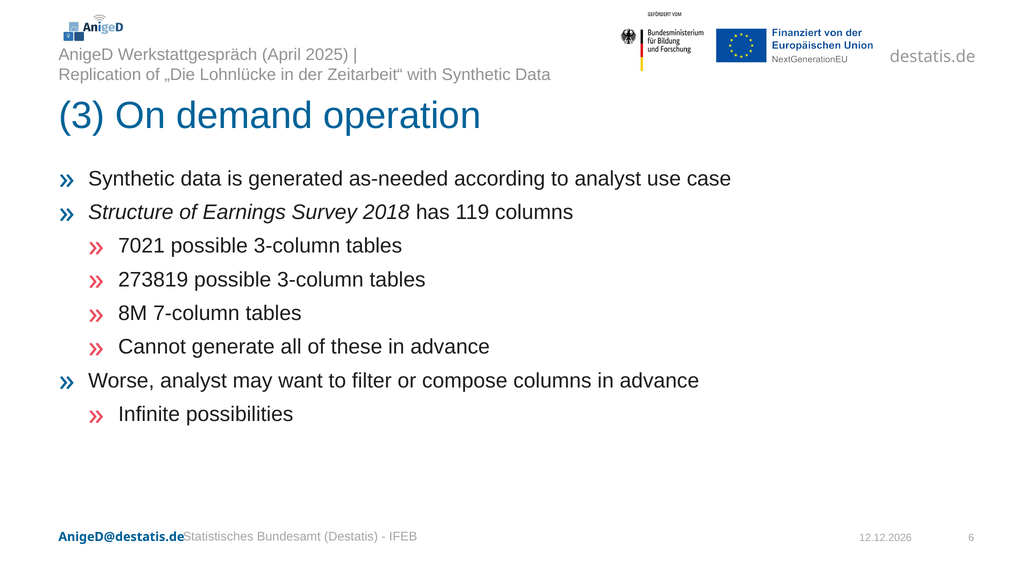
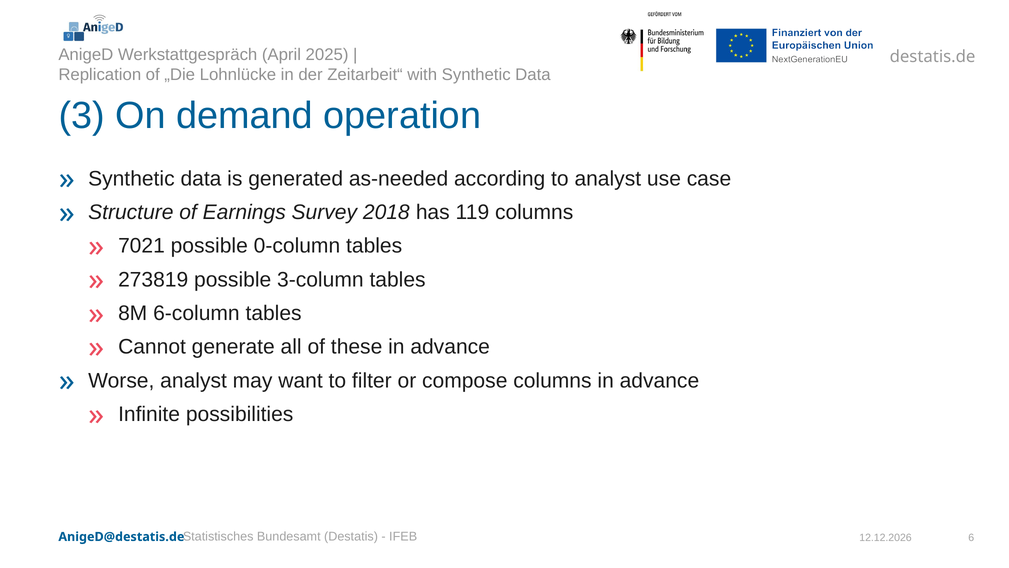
7021 possible 3-column: 3-column -> 0-column (297, 246)
7-column: 7-column -> 6-column (196, 313)
